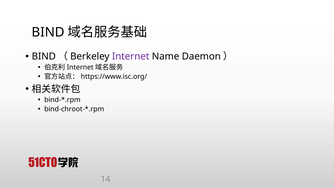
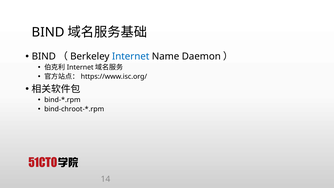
Internet colour: purple -> blue (131, 56)
